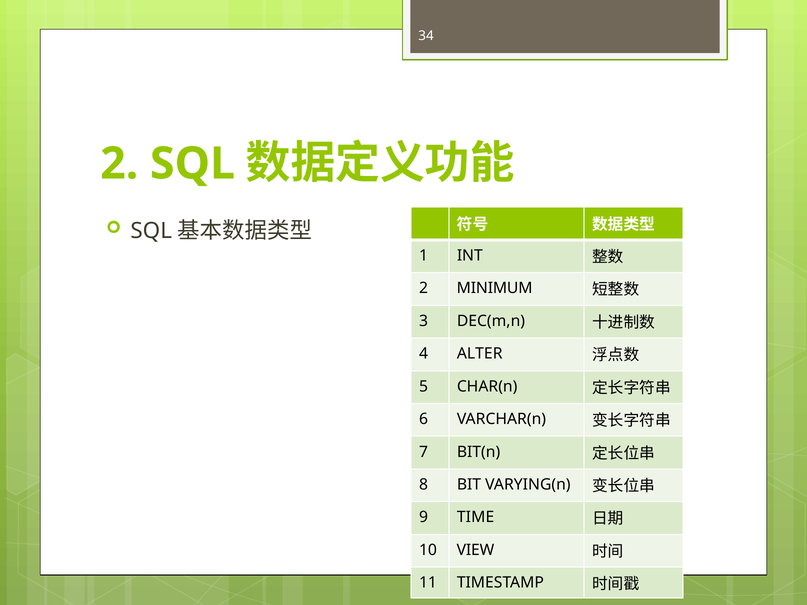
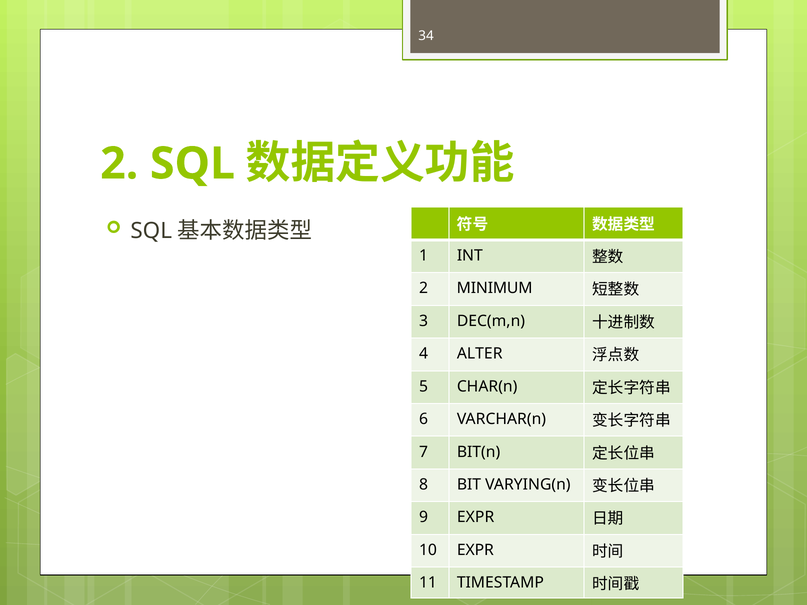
9 TIME: TIME -> EXPR (476, 517)
10 VIEW: VIEW -> EXPR (475, 550)
